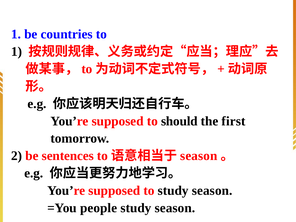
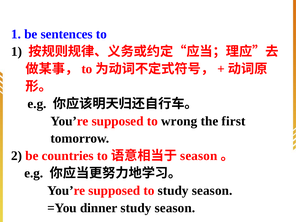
countries: countries -> sentences (67, 34)
should: should -> wrong (179, 121)
sentences: sentences -> countries (68, 156)
people: people -> dinner (99, 208)
